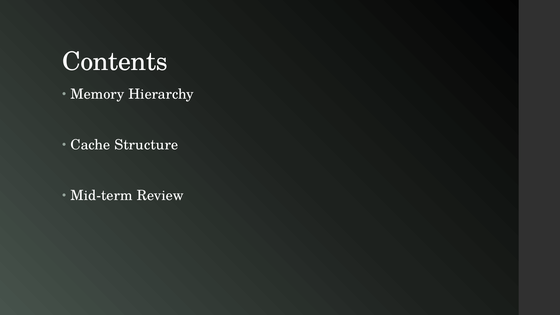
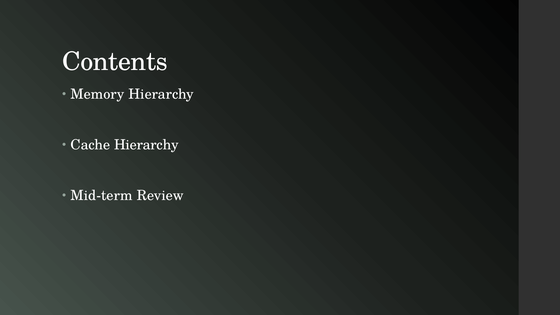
Cache Structure: Structure -> Hierarchy (146, 145)
